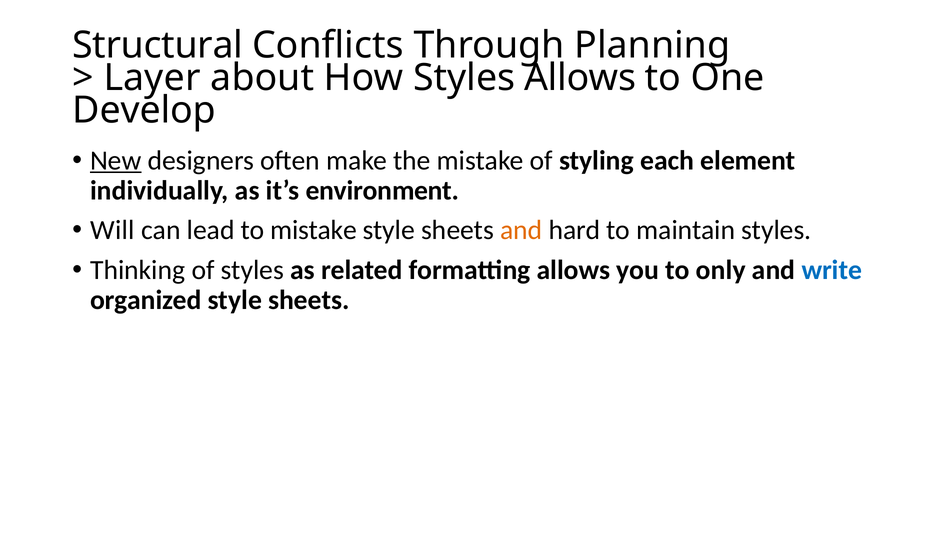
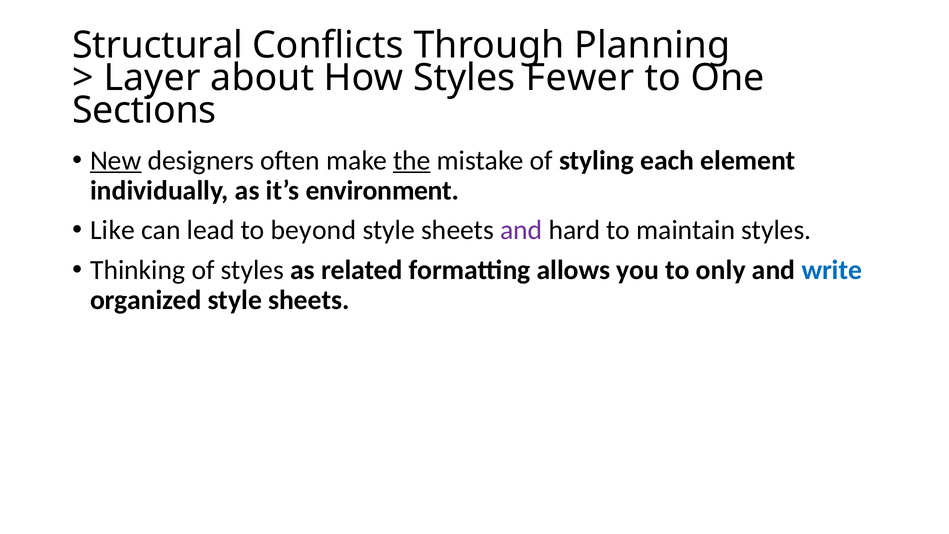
Styles Allows: Allows -> Fewer (580, 78)
Develop: Develop -> Sections (144, 110)
the underline: none -> present (412, 160)
Will: Will -> Like (113, 230)
to mistake: mistake -> beyond (313, 230)
and colour: orange -> purple (521, 230)
